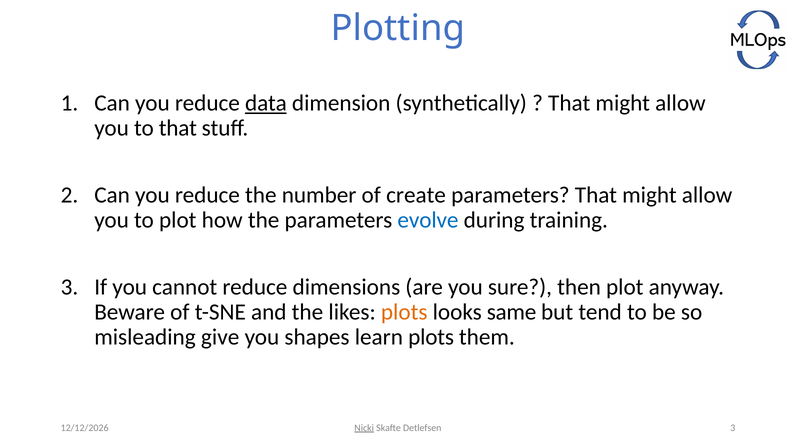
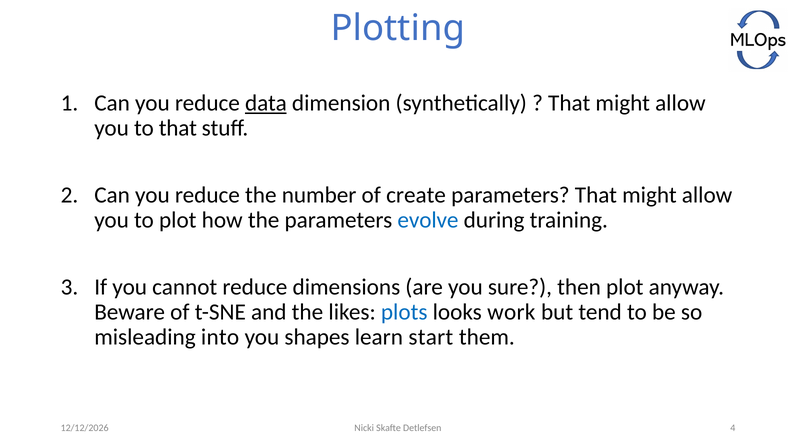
plots colour: orange -> blue (404, 312)
same: same -> work (511, 312)
give: give -> into (220, 337)
learn plots: plots -> start (431, 337)
Nicki underline: present -> none (364, 427)
Detlefsen 3: 3 -> 4 (733, 427)
